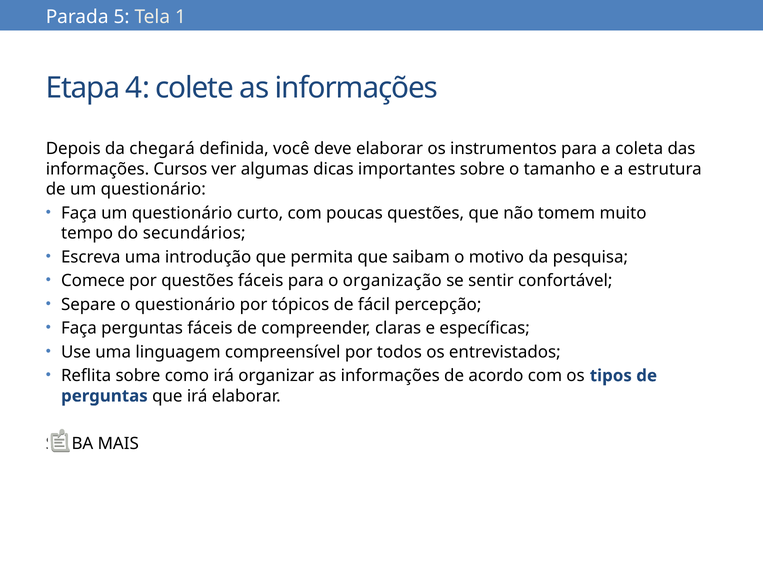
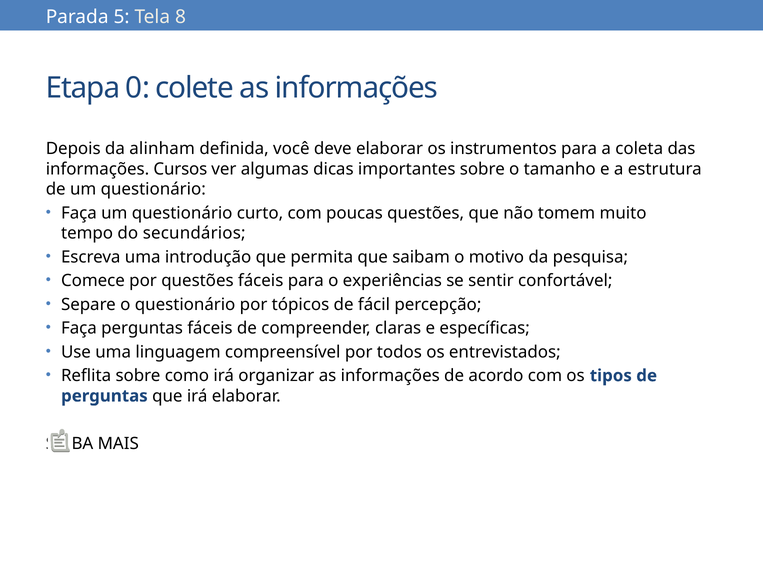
1: 1 -> 8 (180, 17)
4: 4 -> 0 (138, 88)
chegará: chegará -> alinham (162, 149)
organização: organização -> experiências (392, 281)
